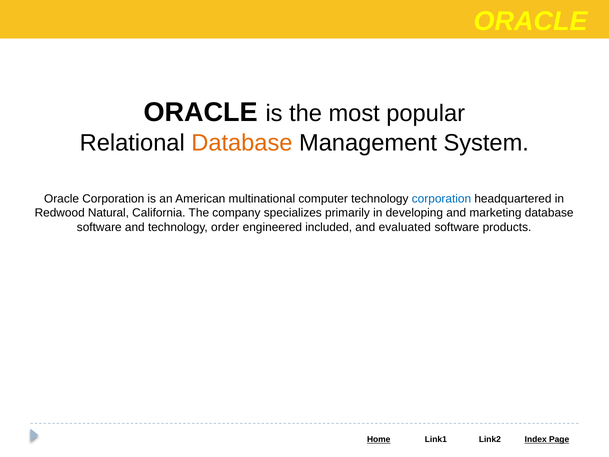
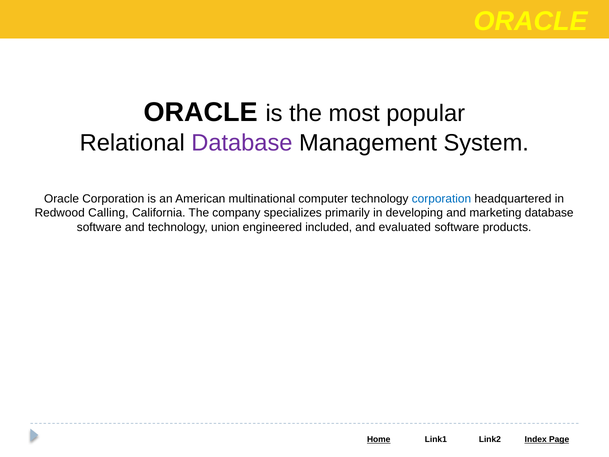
Database colour: orange -> purple (242, 143)
Natural: Natural -> Calling (108, 213)
order: order -> union (225, 227)
